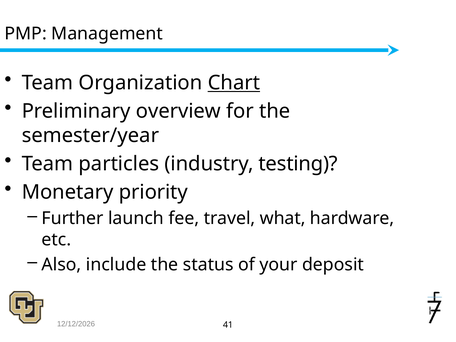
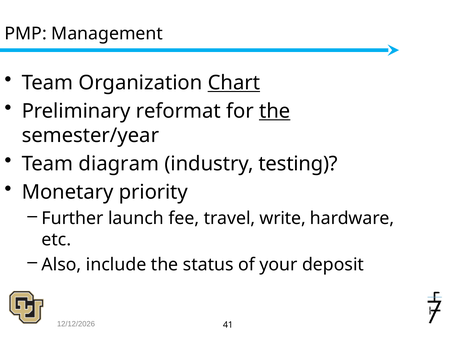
overview: overview -> reformat (178, 111)
the underline: none -> present (275, 111)
particles: particles -> diagram (119, 164)
what: what -> write (283, 218)
